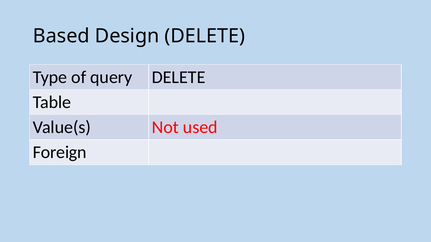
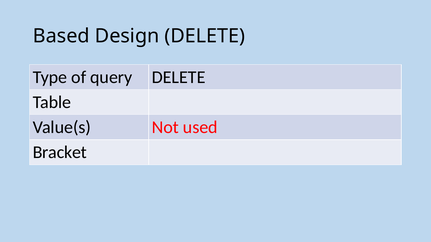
Foreign: Foreign -> Bracket (60, 153)
